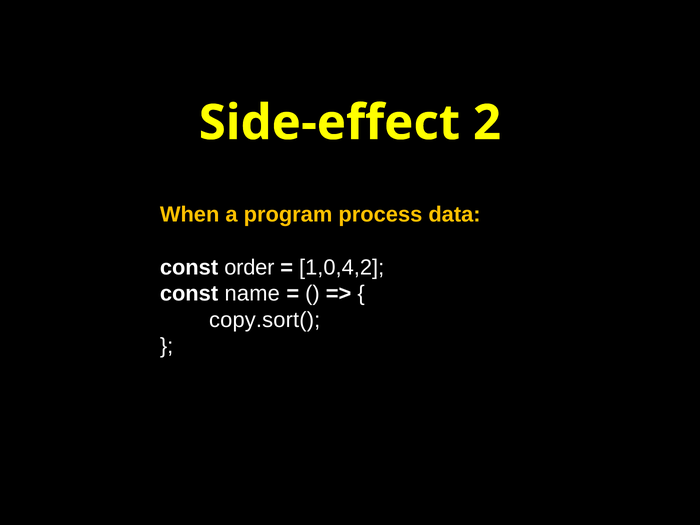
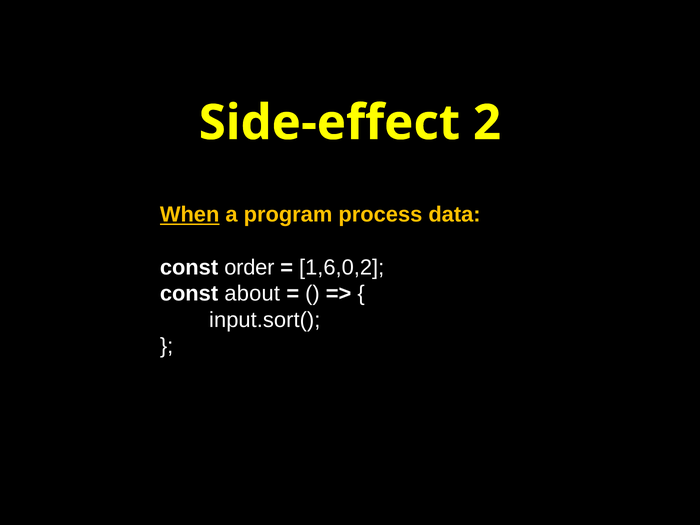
When underline: none -> present (190, 215)
1,0,4,2: 1,0,4,2 -> 1,6,0,2 (342, 267)
name: name -> about (252, 294)
copy.sort(: copy.sort( -> input.sort( (265, 320)
